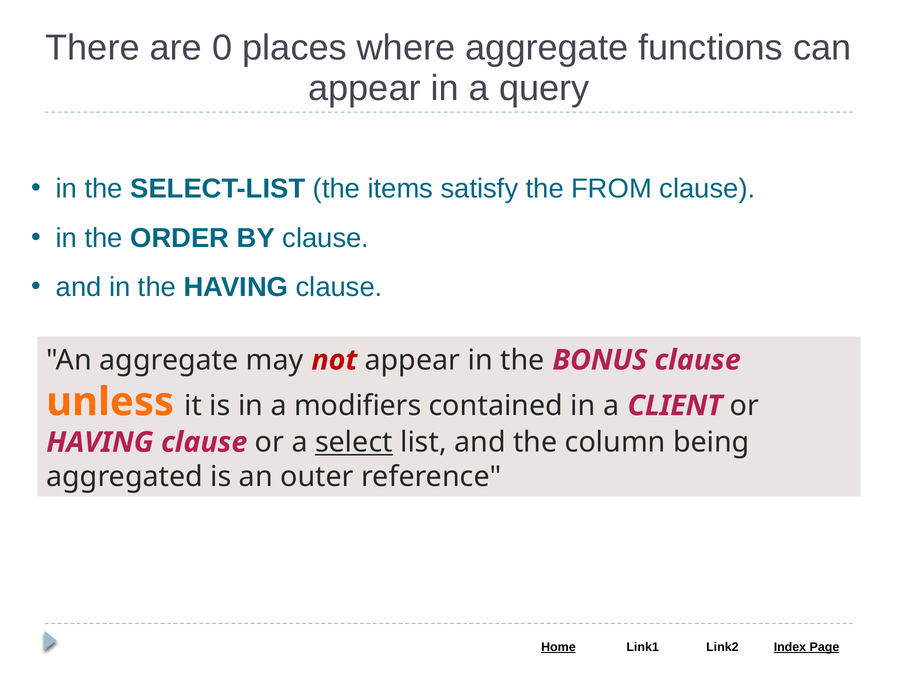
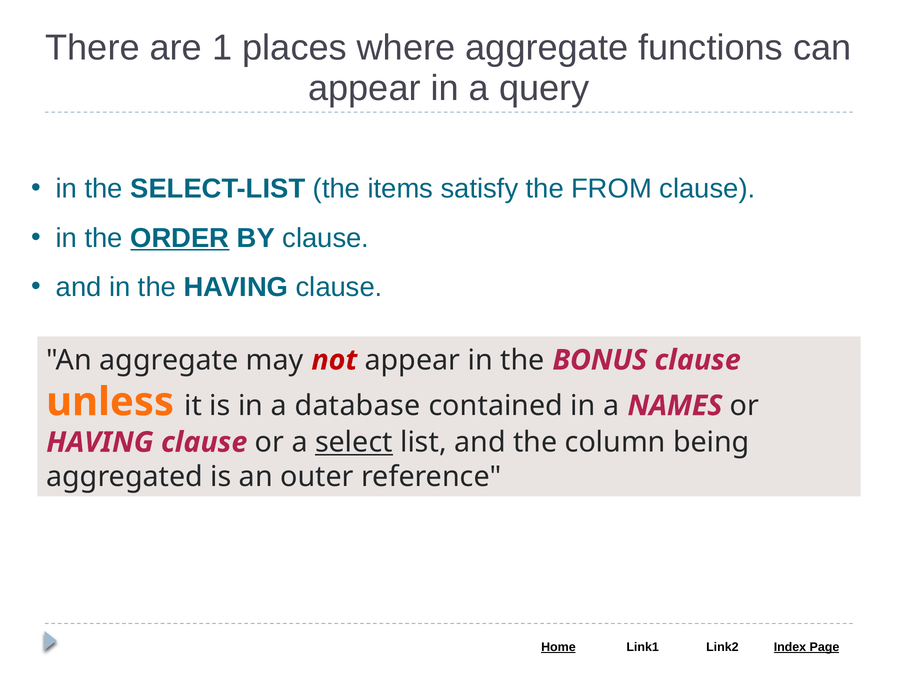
0: 0 -> 1 (222, 48)
ORDER underline: none -> present (180, 238)
modifiers: modifiers -> database (358, 406)
CLIENT: CLIENT -> NAMES (675, 406)
